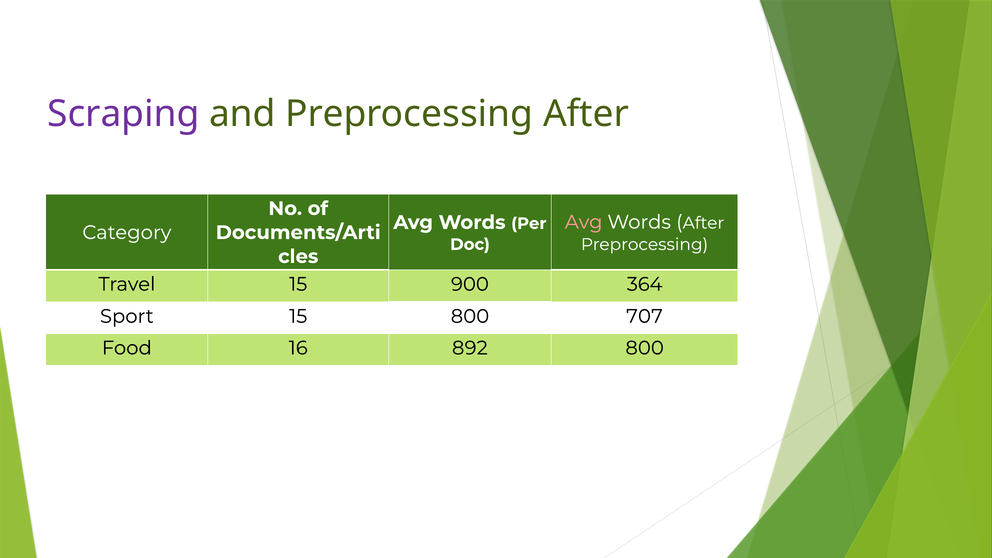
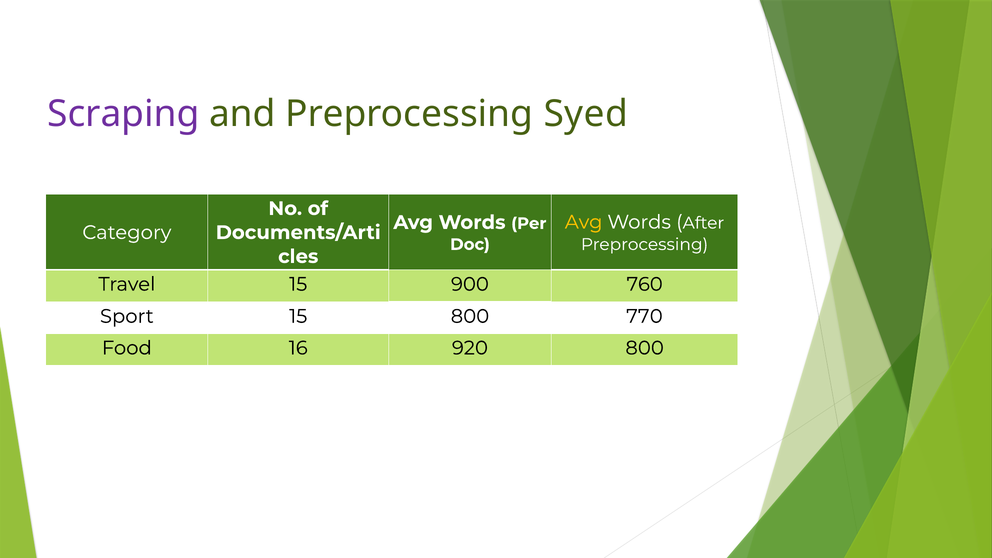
Preprocessing After: After -> Syed (586, 114)
Avg colour: pink -> yellow (584, 222)
364: 364 -> 760 (645, 284)
707: 707 -> 770 (644, 316)
892: 892 -> 920 (470, 348)
